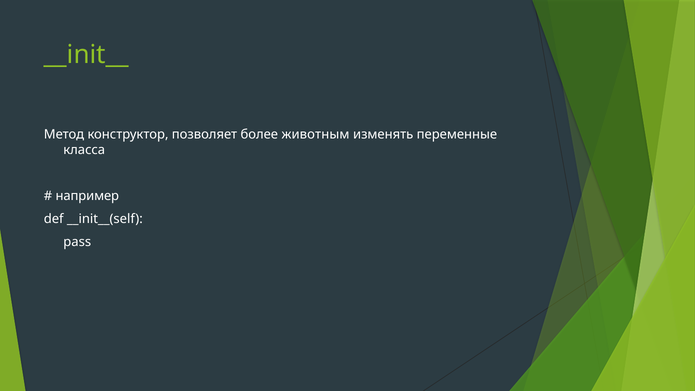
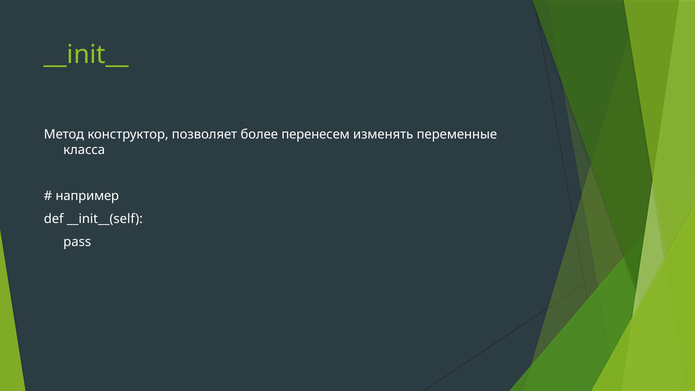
животным: животным -> перенесем (316, 135)
